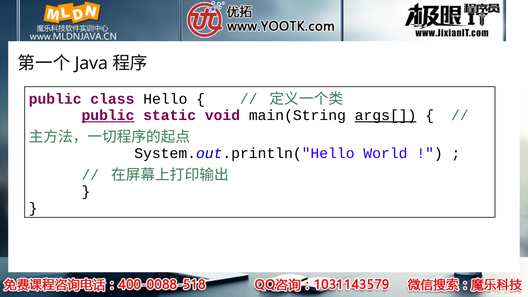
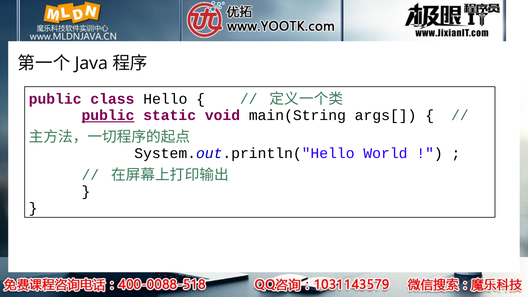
args[ underline: present -> none (386, 115)
